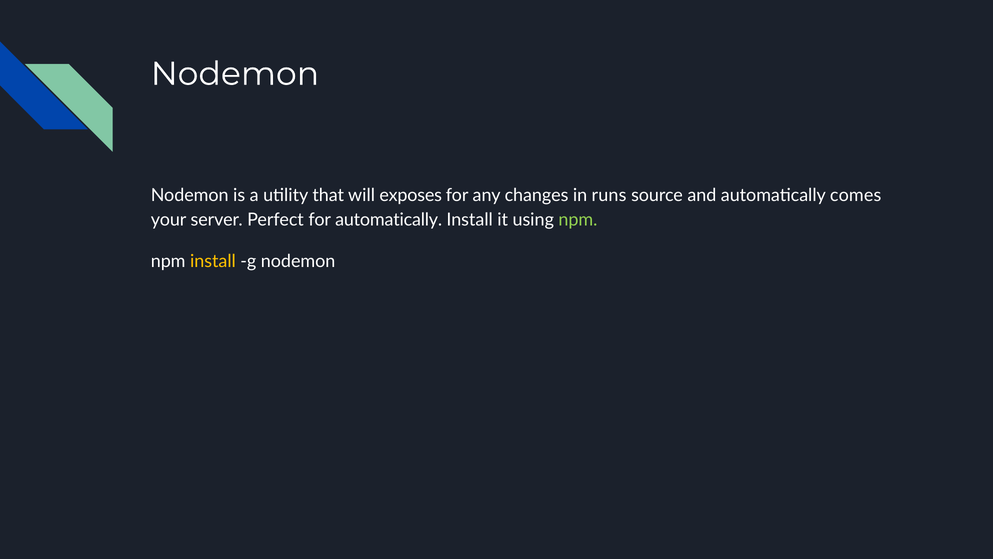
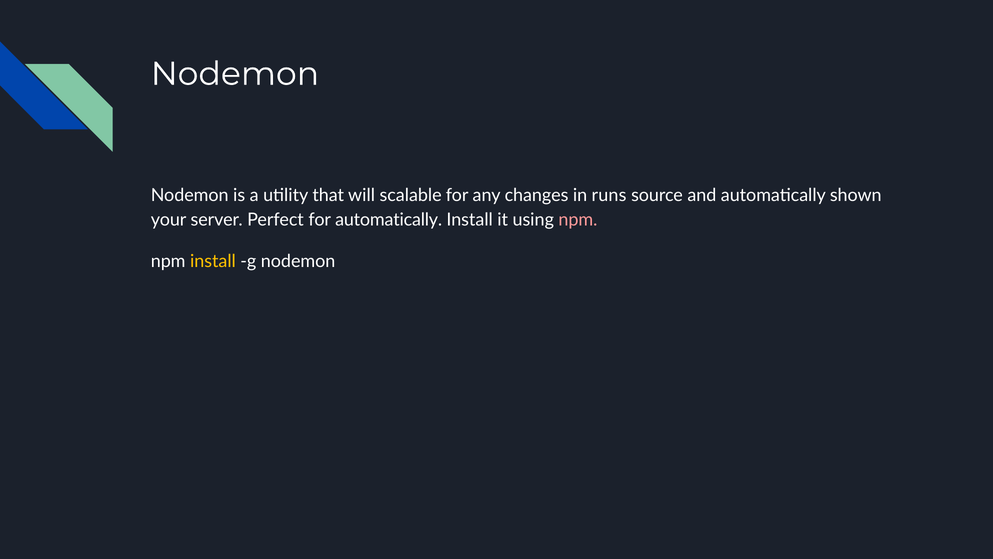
exposes: exposes -> scalable (411, 195)
comes: comes -> shown (856, 195)
npm colour: light green -> pink (578, 220)
